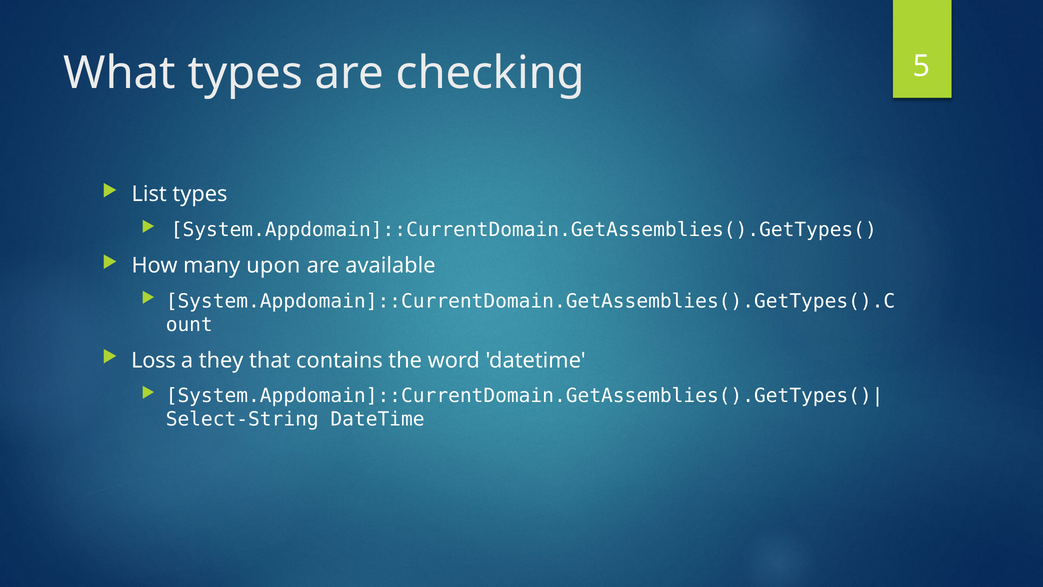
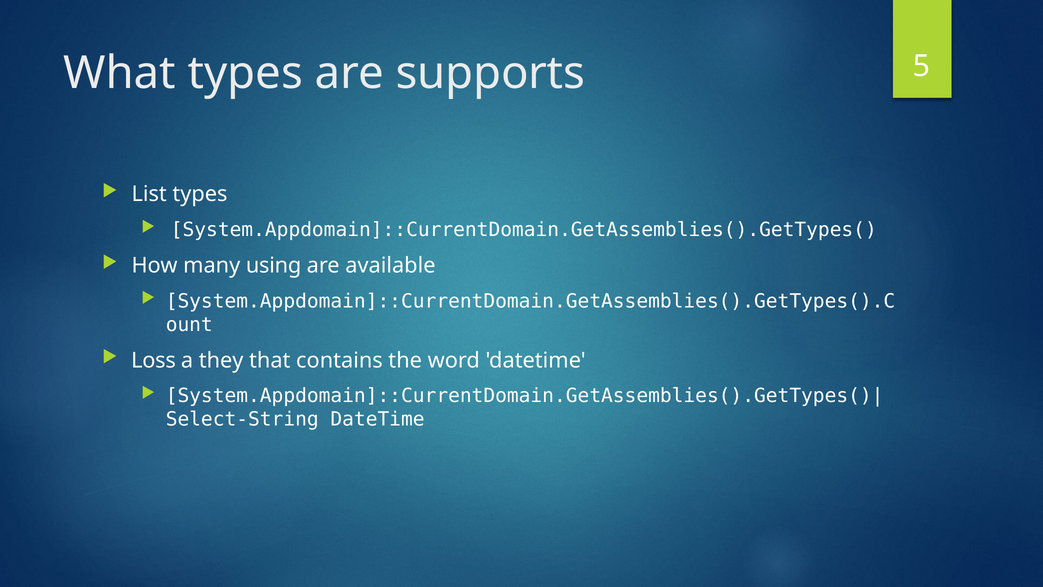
checking: checking -> supports (490, 73)
upon: upon -> using (274, 265)
